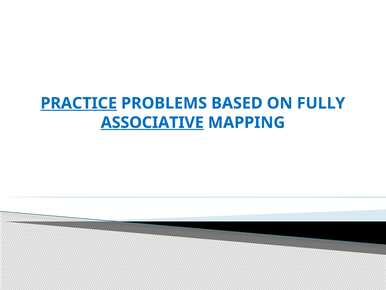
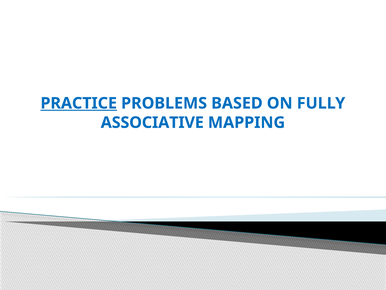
ASSOCIATIVE underline: present -> none (152, 122)
